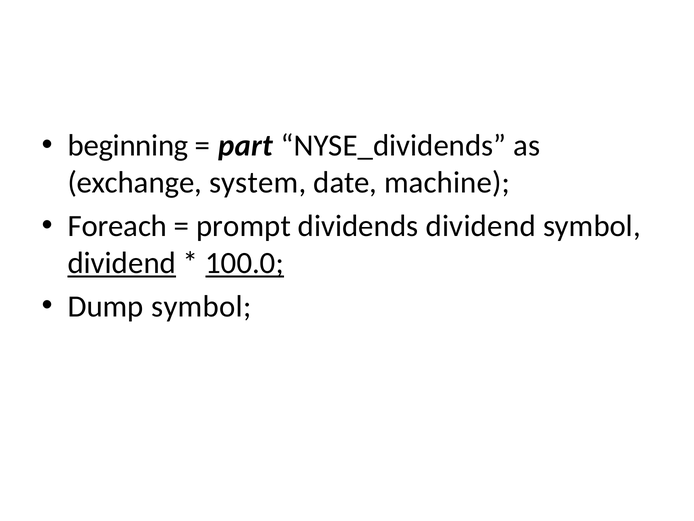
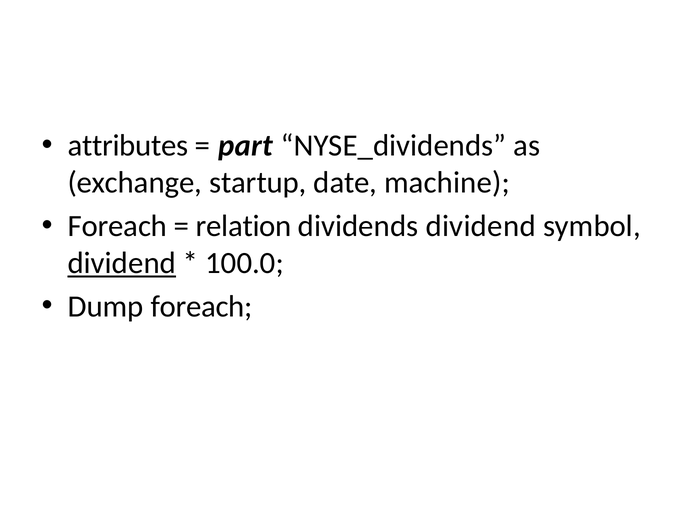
beginning: beginning -> attributes (128, 146)
system: system -> startup (258, 183)
prompt: prompt -> relation (244, 226)
100.0 underline: present -> none (245, 263)
Dump symbol: symbol -> foreach (202, 306)
